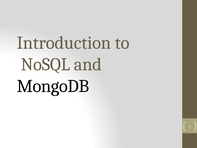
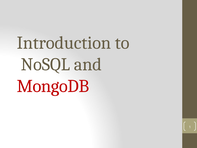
MongoDB colour: black -> red (53, 86)
